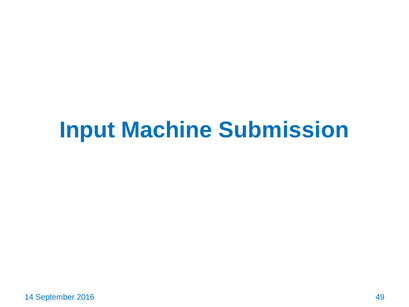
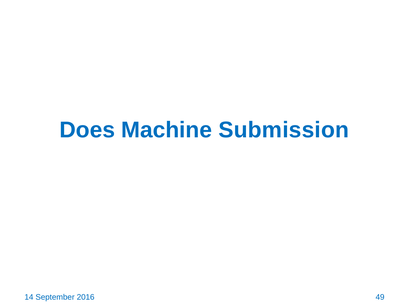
Input: Input -> Does (87, 130)
